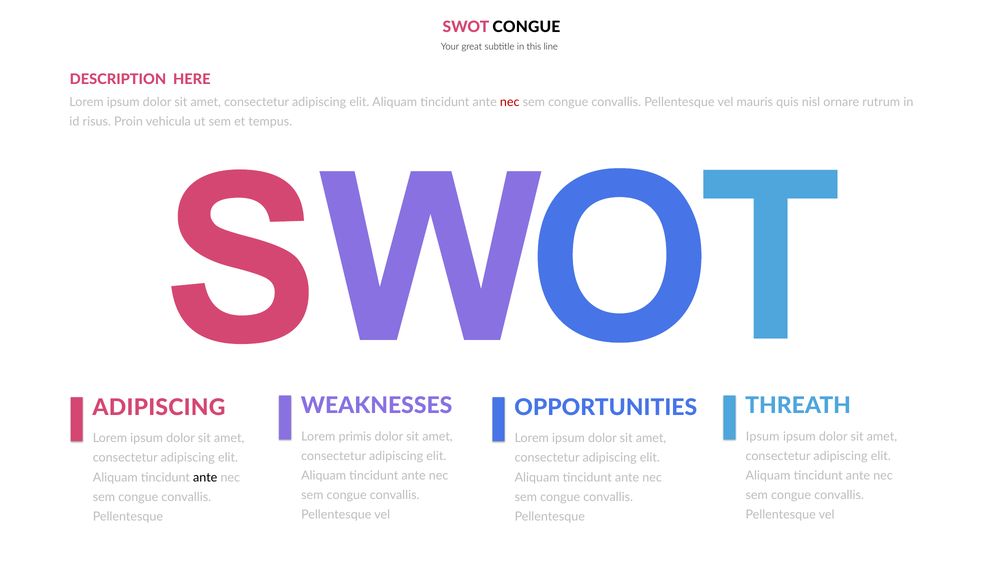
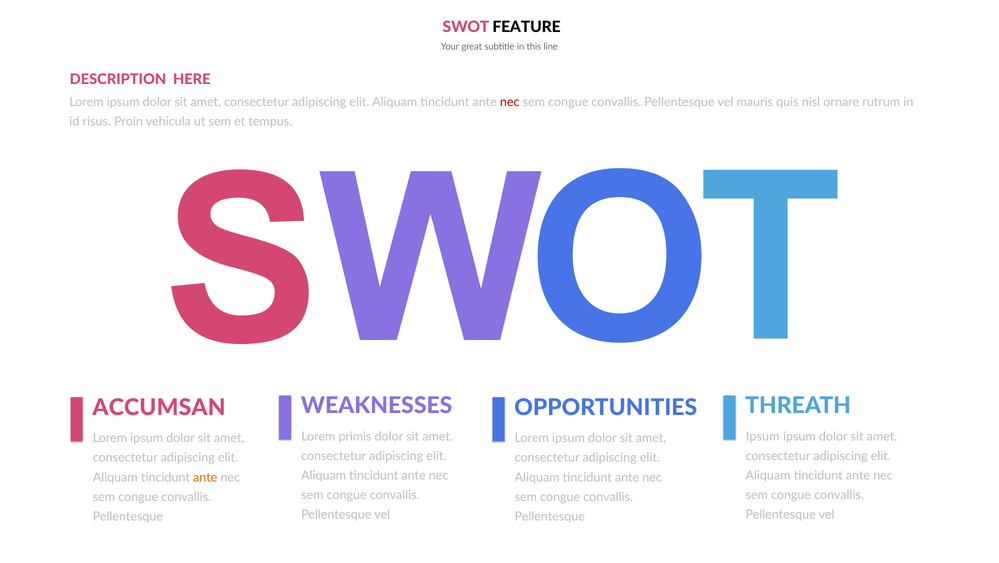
SWOT CONGUE: CONGUE -> FEATURE (527, 27)
ADIPISCING: ADIPISCING -> ACCUMSAN (159, 408)
ante colour: black -> orange (205, 478)
